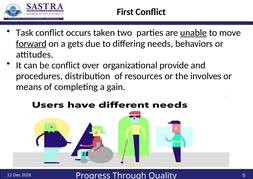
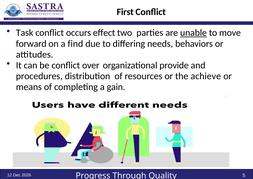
taken: taken -> effect (104, 33)
forward underline: present -> none (31, 44)
gets: gets -> find (75, 44)
involves: involves -> achieve (206, 76)
